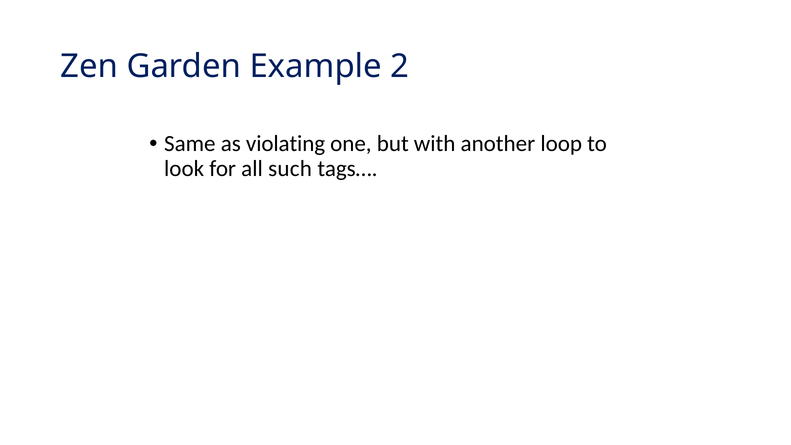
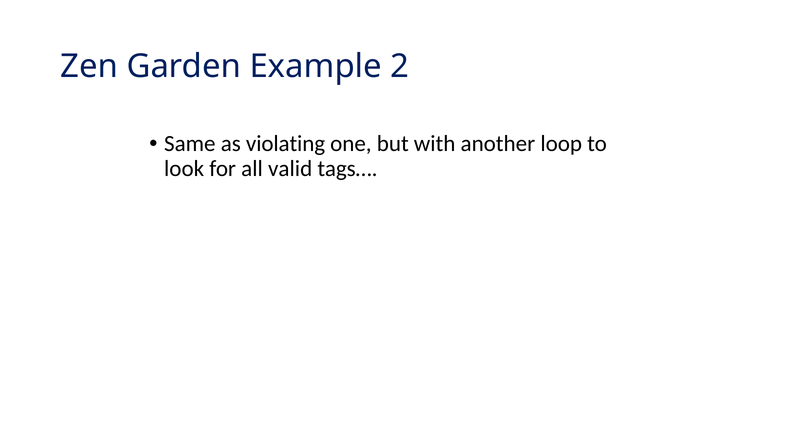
such: such -> valid (290, 169)
